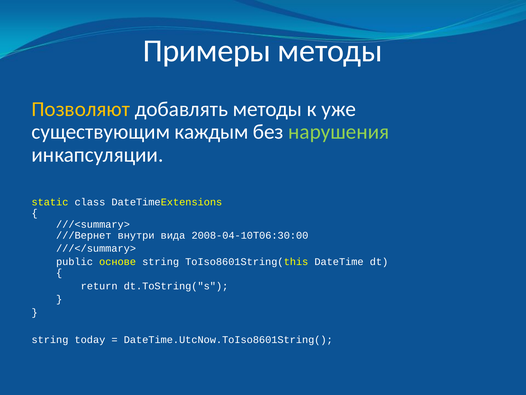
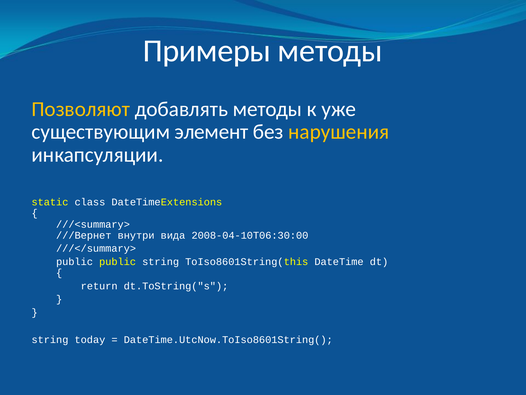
каждым: каждым -> элемент (211, 132)
нарушения colour: light green -> yellow (339, 132)
public основе: основе -> public (118, 261)
